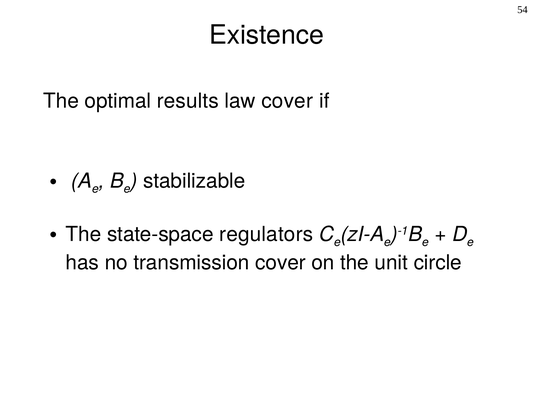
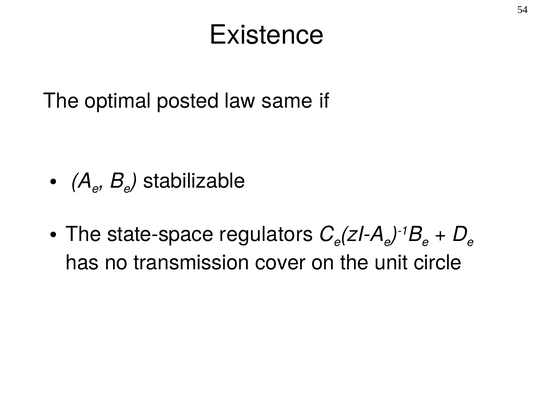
results: results -> posted (188, 101)
law cover: cover -> same (287, 101)
